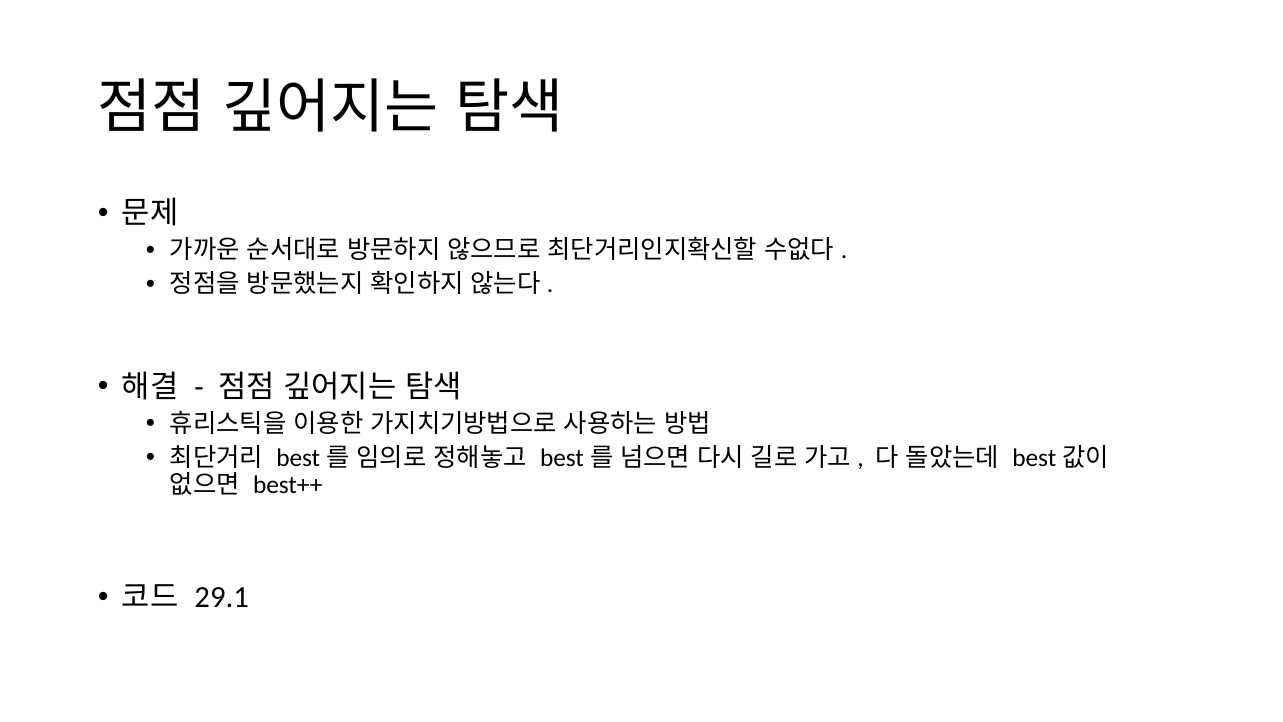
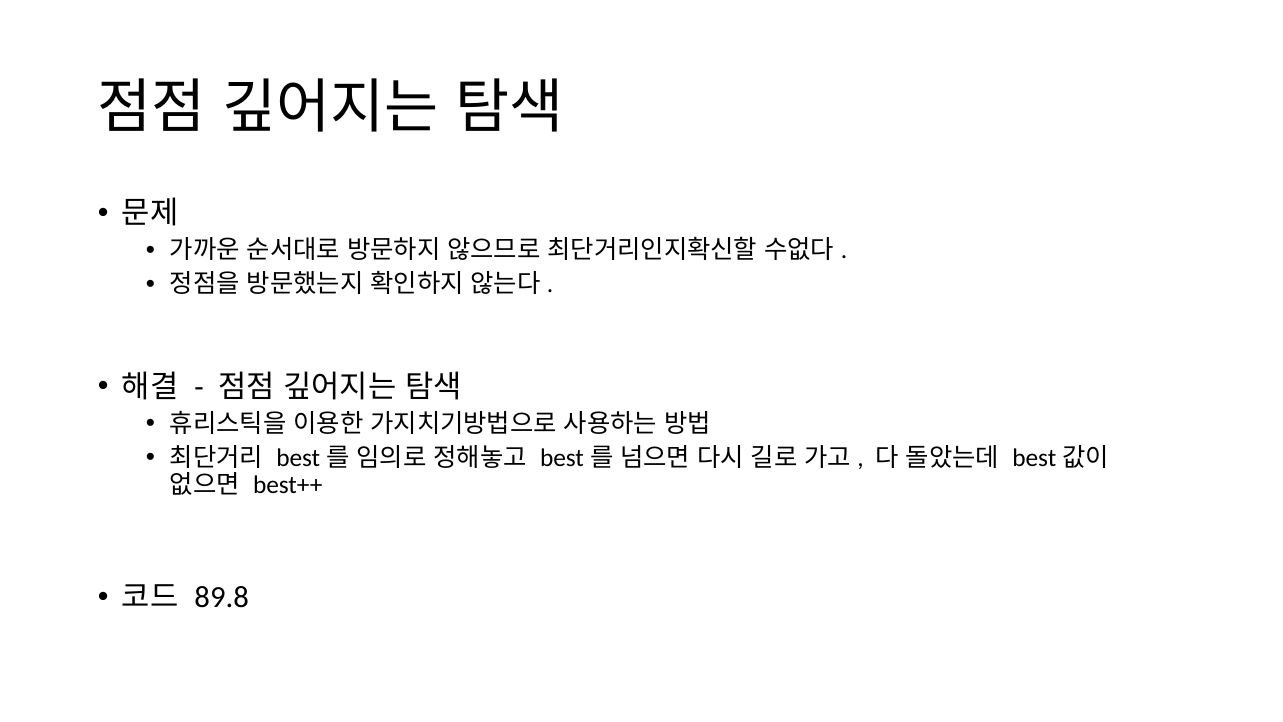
29.1: 29.1 -> 89.8 (222, 597)
